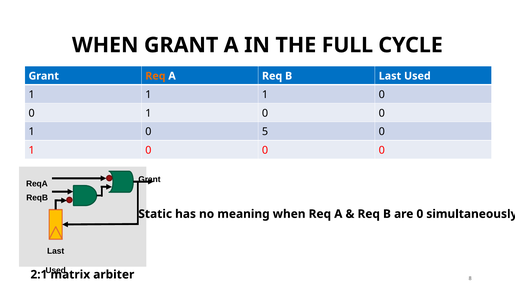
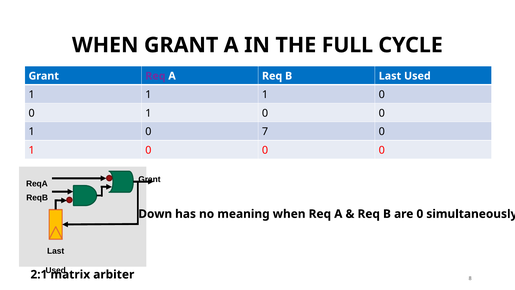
Req colour: orange -> purple (155, 76)
5: 5 -> 7 (265, 132)
Static: Static -> Down (155, 214)
